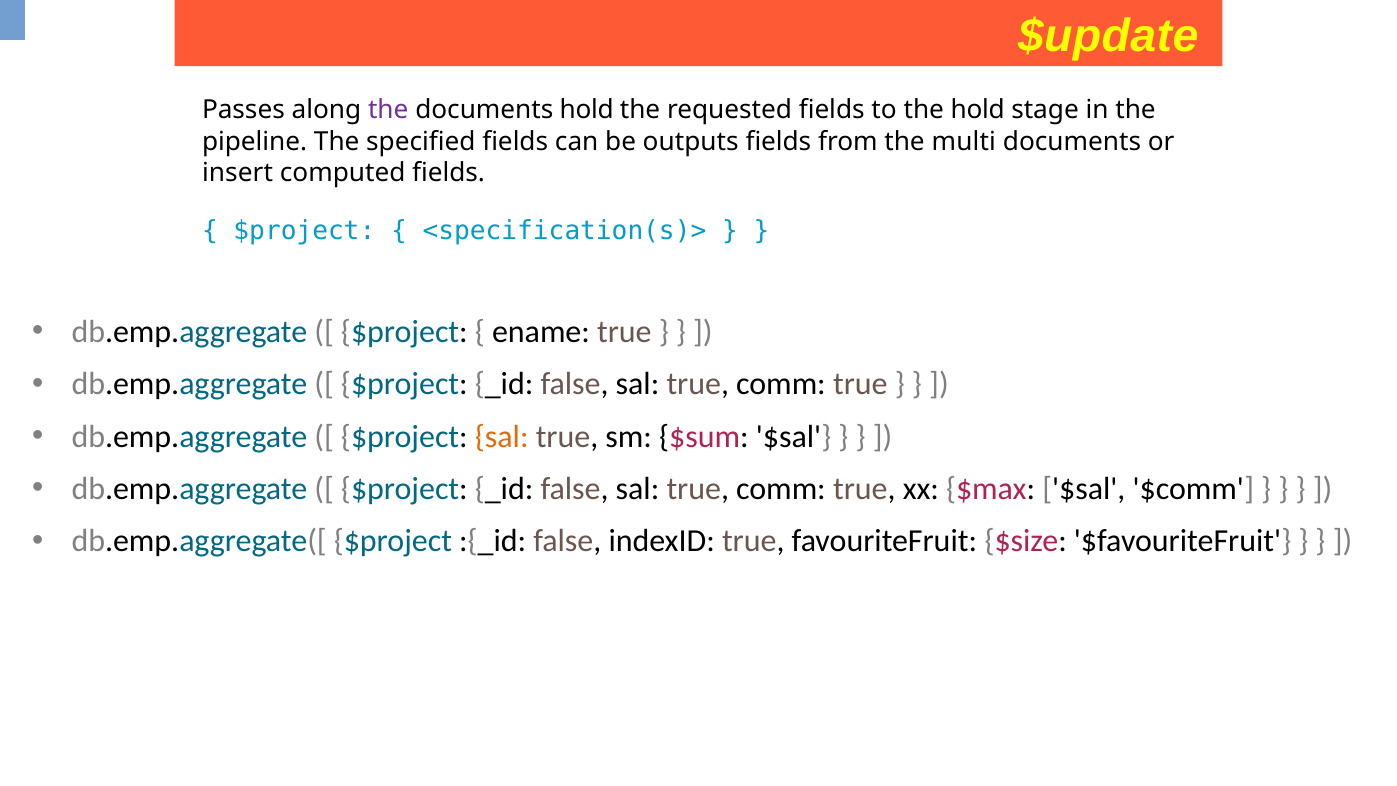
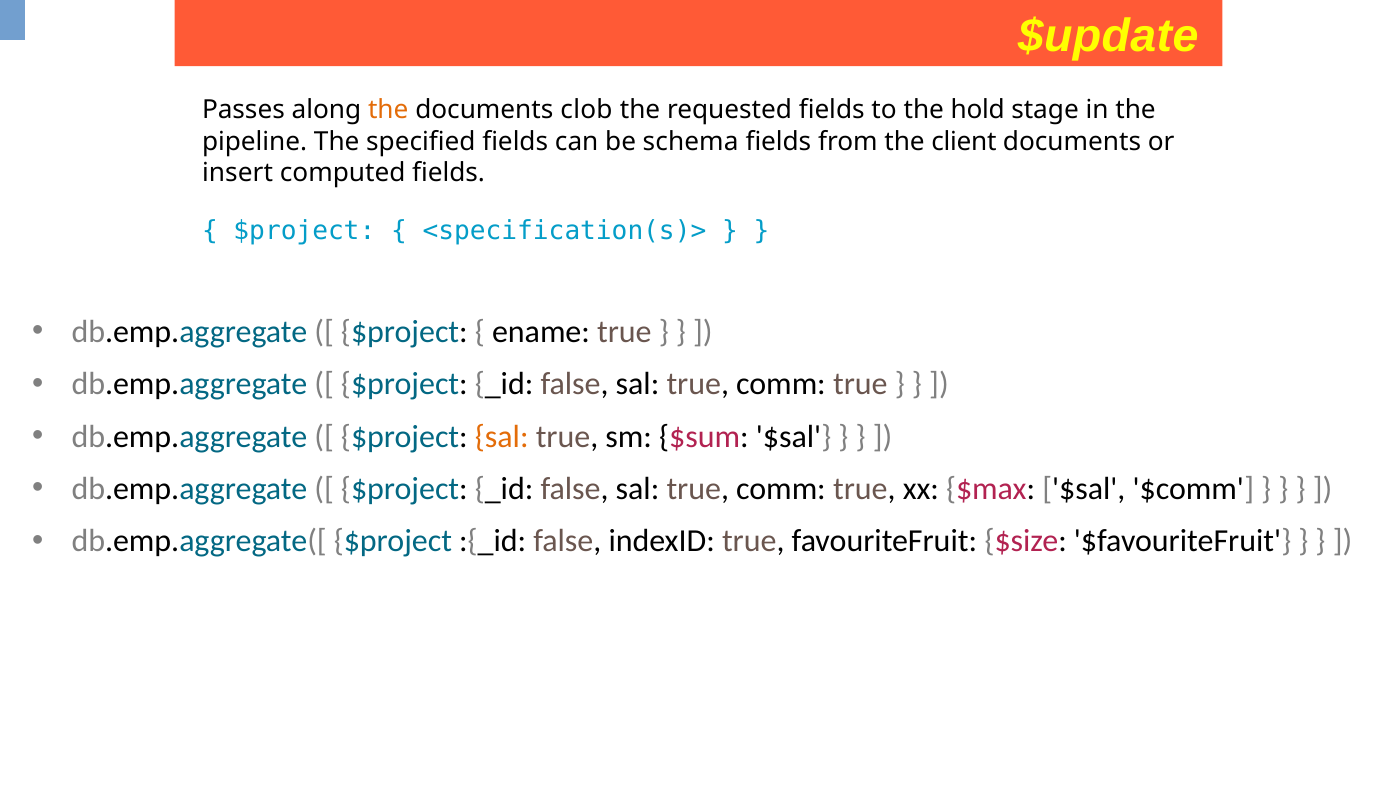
the colour: purple -> orange (388, 110)
documents hold: hold -> clob (587, 110)
outputs: outputs -> schema (691, 141)
multi: multi -> client (964, 141)
